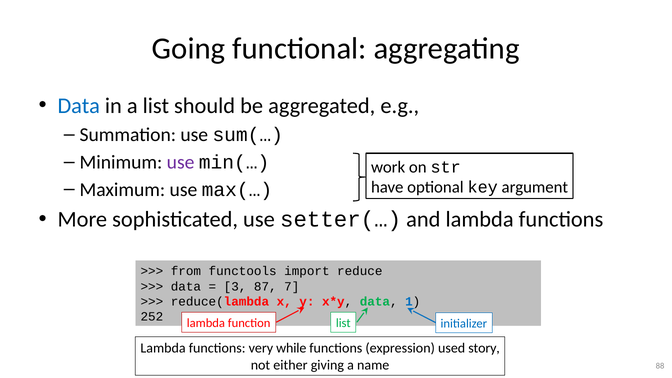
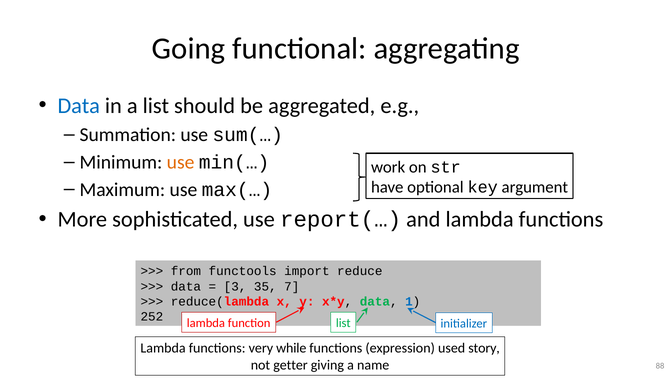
use colour: purple -> orange (181, 162)
setter(…: setter(… -> report(… (341, 219)
87: 87 -> 35 (265, 286)
either: either -> getter (290, 365)
